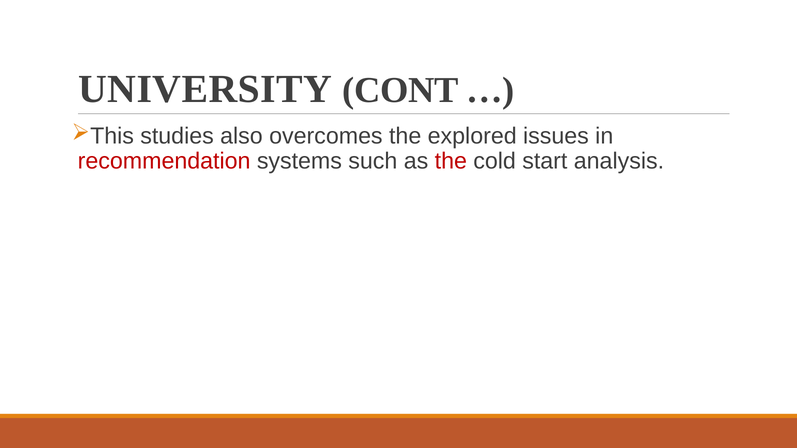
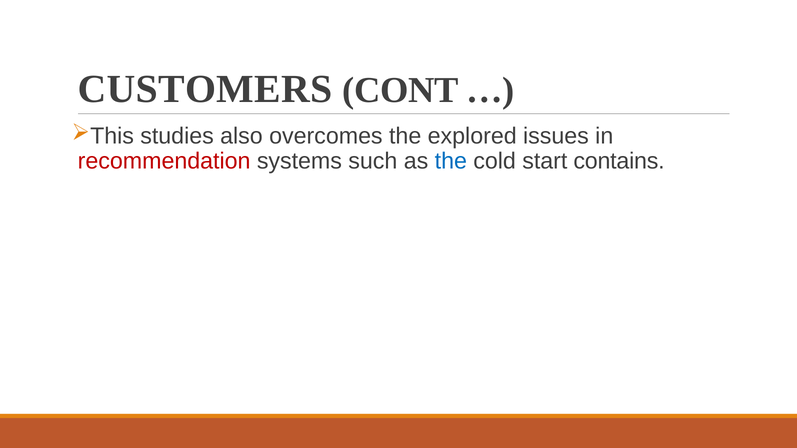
UNIVERSITY: UNIVERSITY -> CUSTOMERS (205, 89)
the colour: red -> blue (451, 161)
analysis: analysis -> contains (619, 161)
